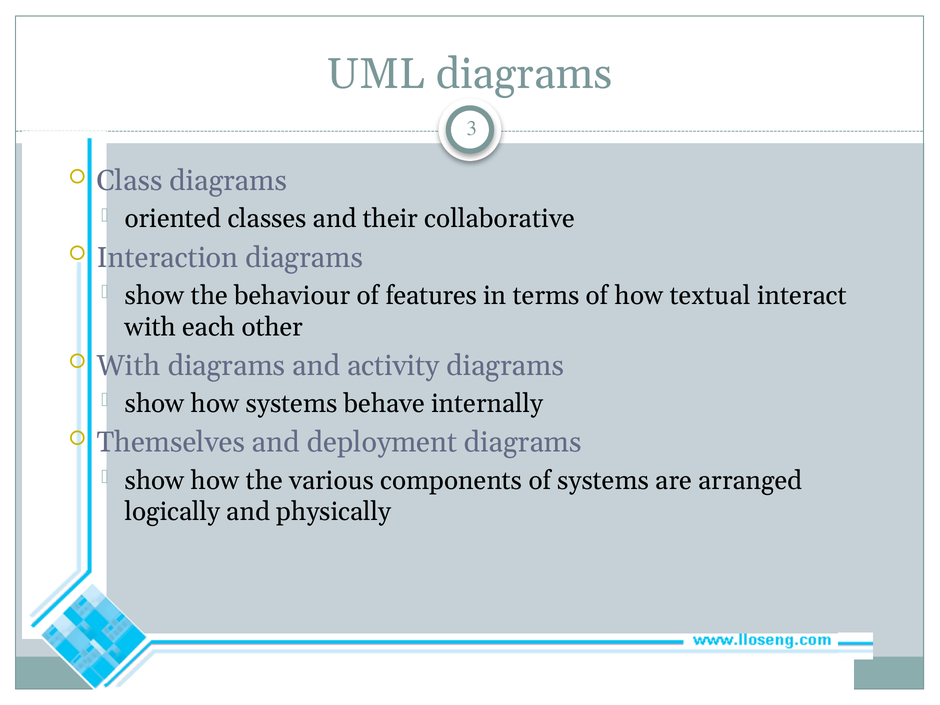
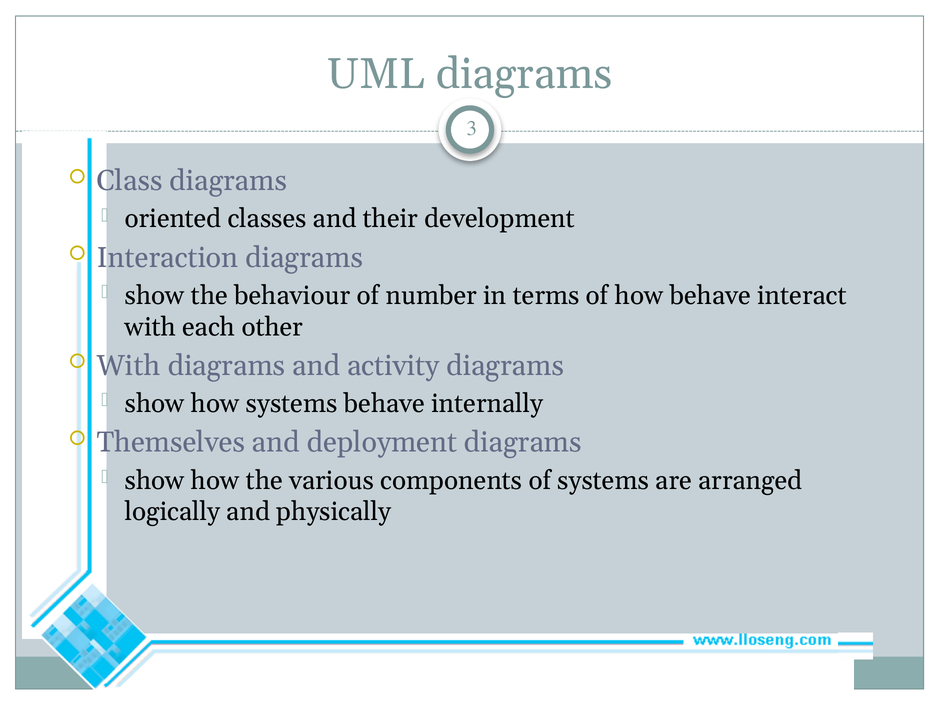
collaborative: collaborative -> development (500, 219)
features: features -> number (431, 296)
how textual: textual -> behave (710, 296)
